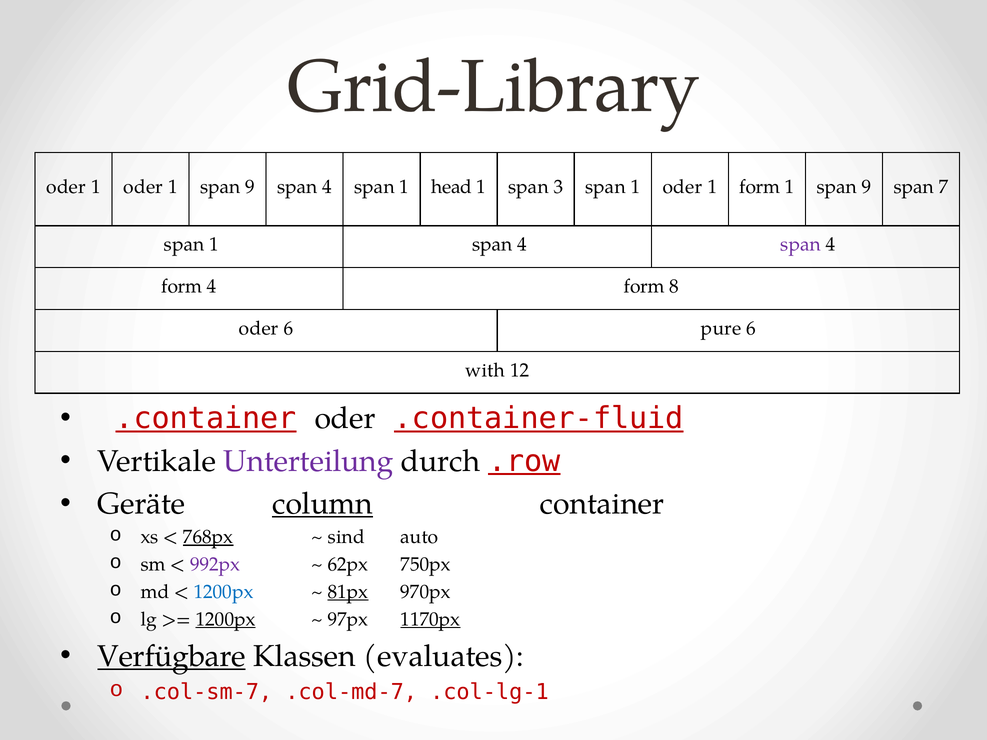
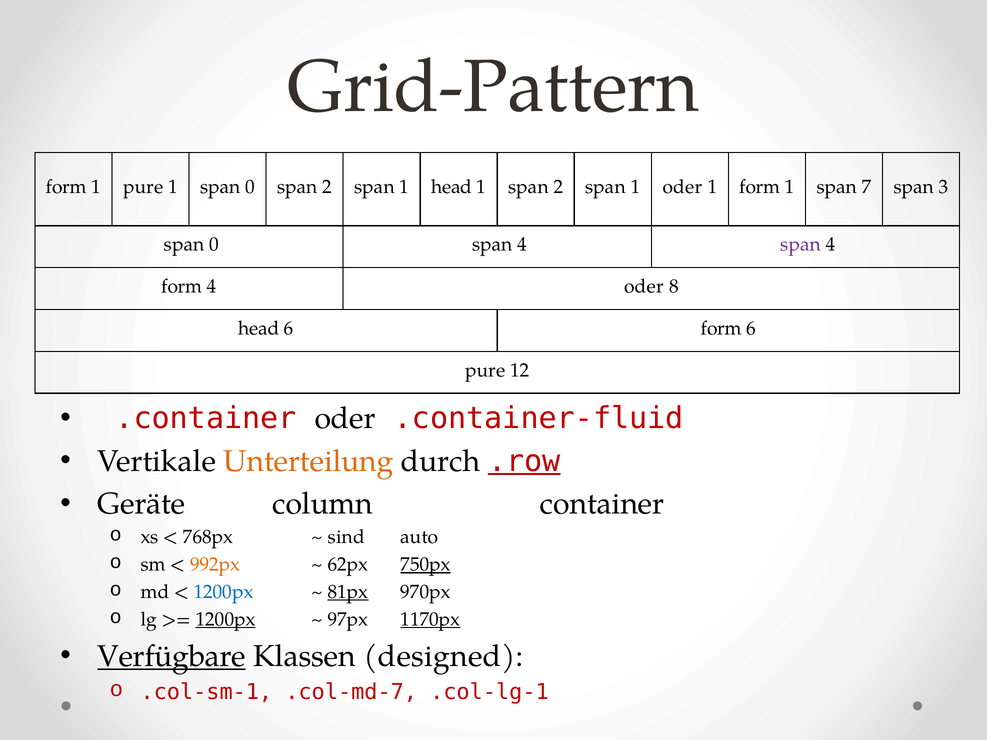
Grid-Library: Grid-Library -> Grid-Pattern (493, 87)
oder: oder -> form (66, 187)
oder: oder -> pure (143, 187)
9: 9 -> 0 (250, 187)
4: 4 -> 2 (327, 187)
1 span 3: 3 -> 2 (558, 187)
9: 9 -> 7 (867, 187)
7: 7 -> 3 (944, 187)
1: 1 -> 0 (214, 245)
form: form -> oder (644, 287)
oder: oder -> head (259, 328)
6 pure: pure -> form (721, 328)
with: with -> pure (485, 370)
.container underline: present -> none (206, 419)
.container-fluid underline: present -> none (539, 419)
Unterteilung colour: purple -> orange (308, 461)
column underline: present -> none (323, 504)
768px underline: present -> none (208, 537)
992px colour: purple -> orange (215, 565)
750px underline: none -> present (426, 565)
evaluates: evaluates -> designed (444, 657)
.col-sm-7: .col-sm-7 -> .col-sm-1 (206, 692)
